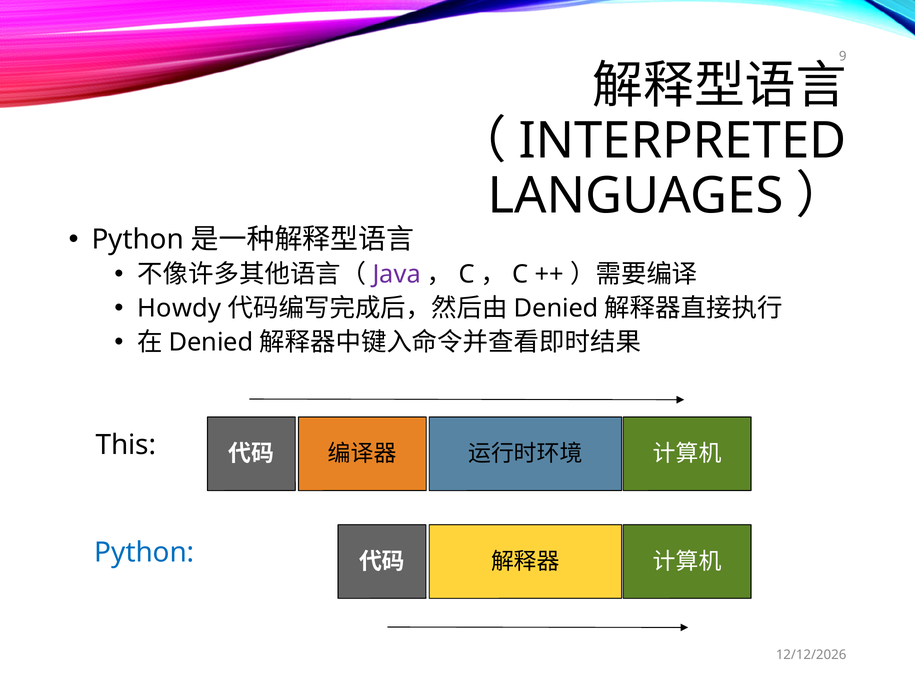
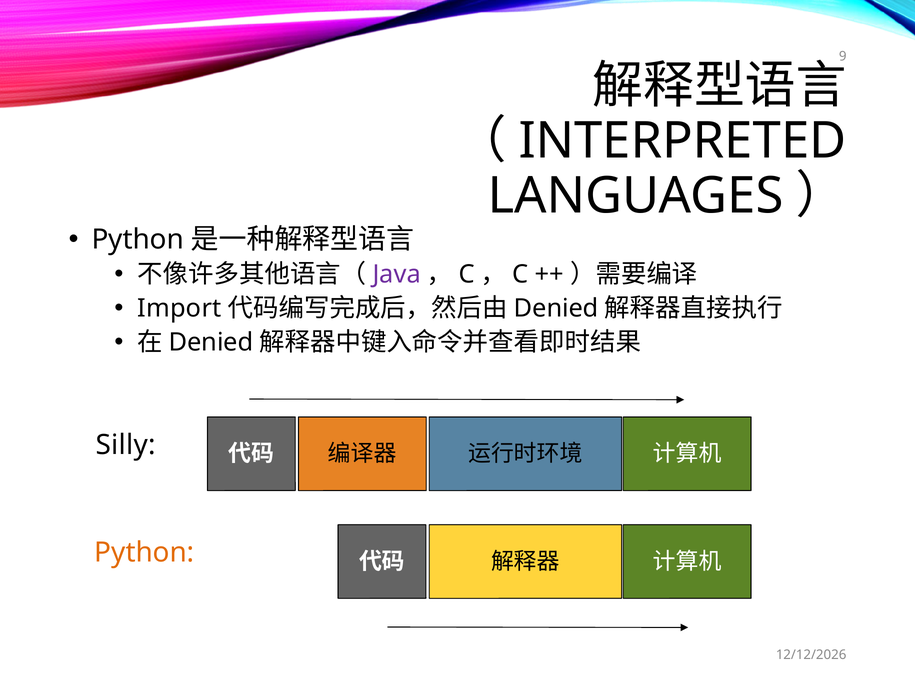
Howdy: Howdy -> Import (179, 308)
This: This -> Silly (126, 445)
Python colour: blue -> orange (144, 552)
